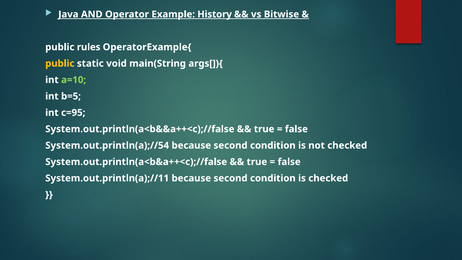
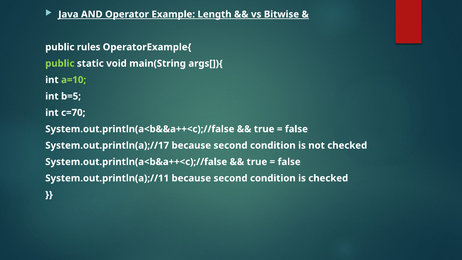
History: History -> Length (215, 14)
public colour: yellow -> light green (60, 63)
c=95: c=95 -> c=70 (73, 113)
System.out.println(a);//54: System.out.println(a);//54 -> System.out.println(a);//17 (107, 145)
